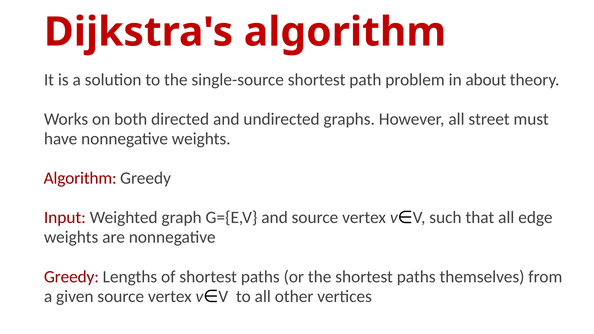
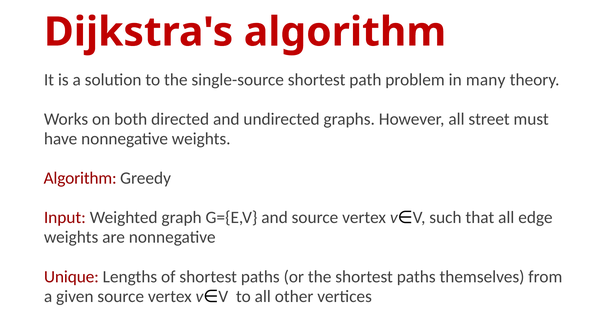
about: about -> many (486, 80)
Greedy: Greedy -> Unique (71, 277)
